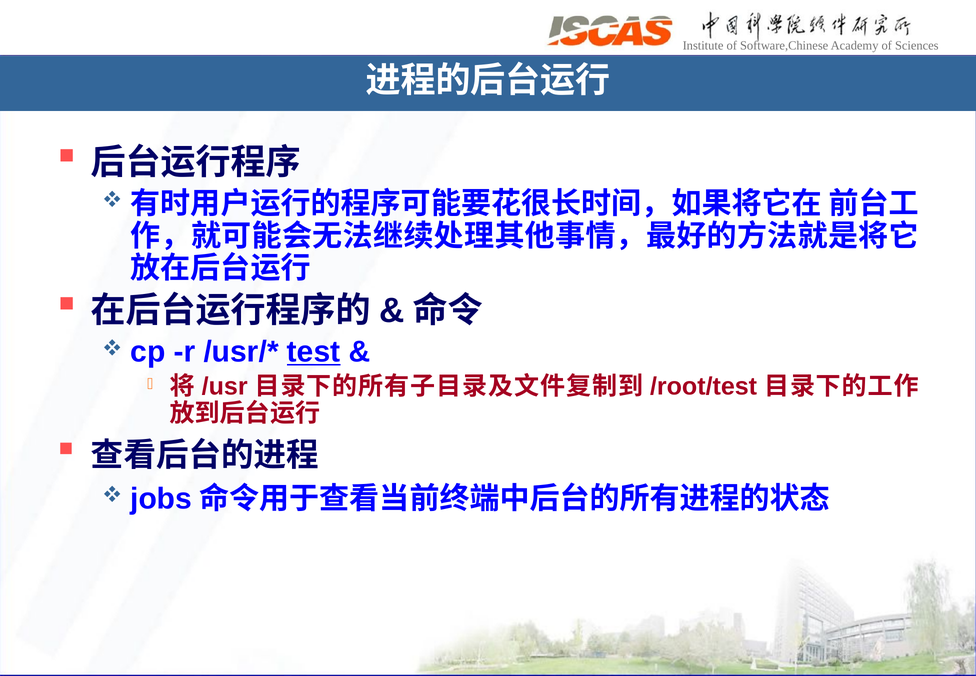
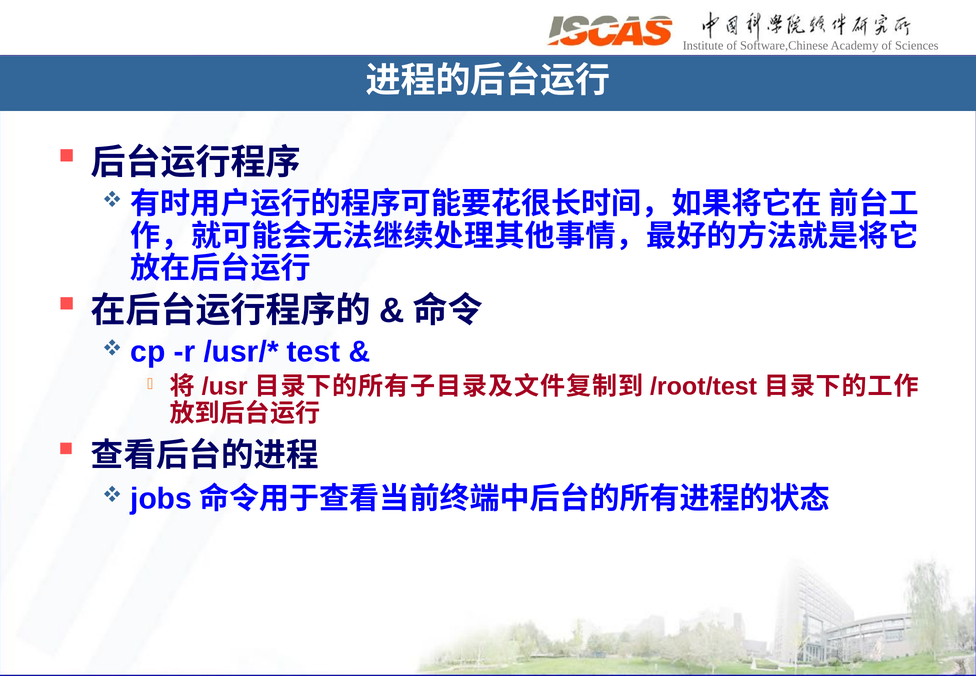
test underline: present -> none (314, 352)
